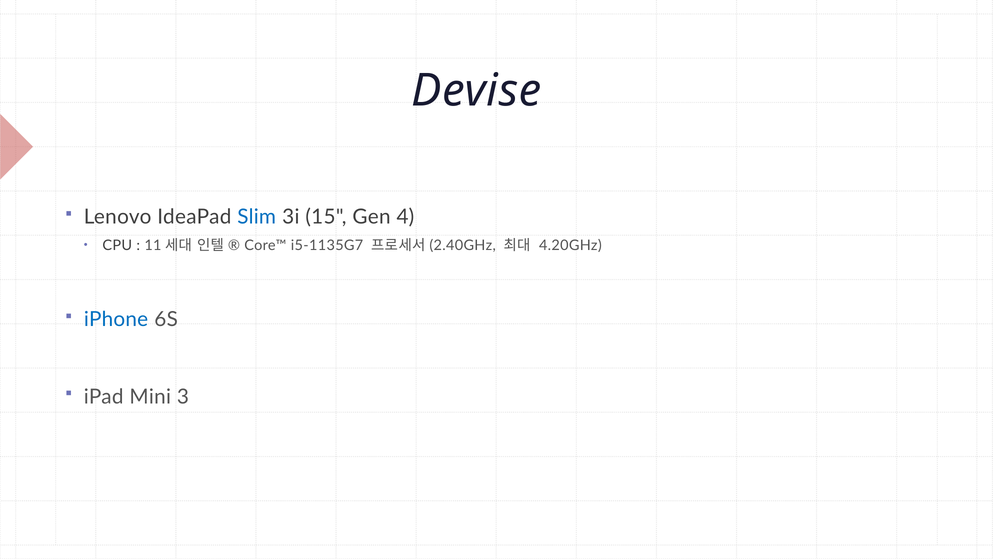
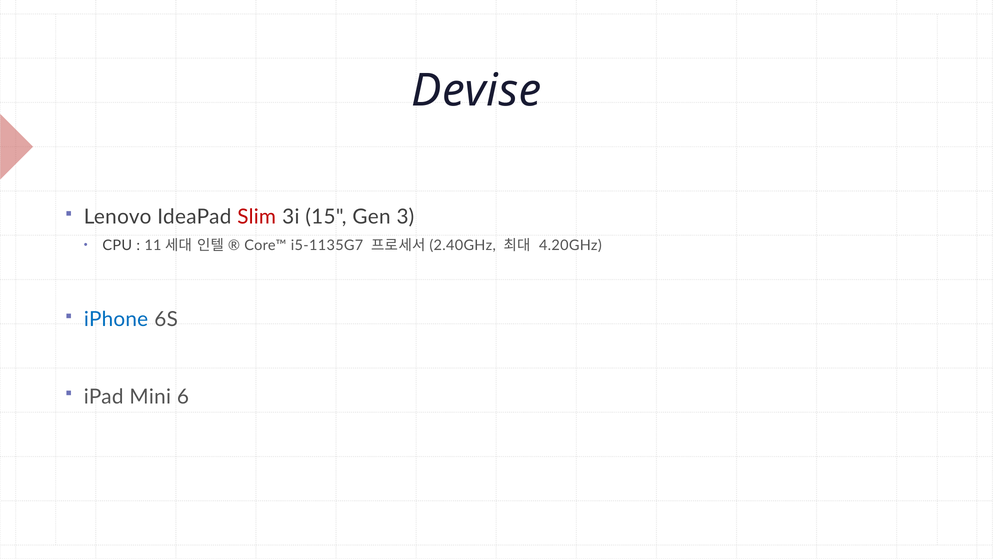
Slim colour: blue -> red (257, 217)
4: 4 -> 3 (405, 217)
3: 3 -> 6 (183, 396)
